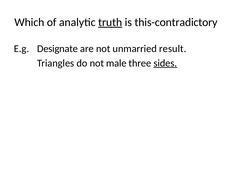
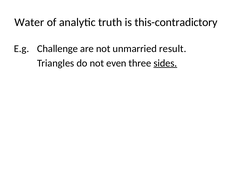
Which: Which -> Water (29, 22)
truth underline: present -> none (110, 22)
Designate: Designate -> Challenge (57, 49)
male: male -> even (116, 63)
